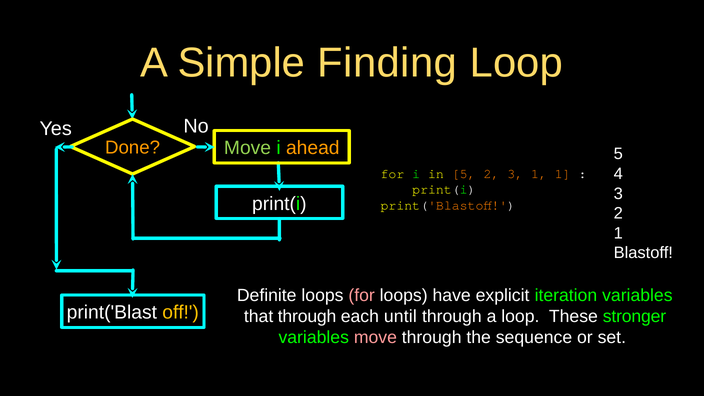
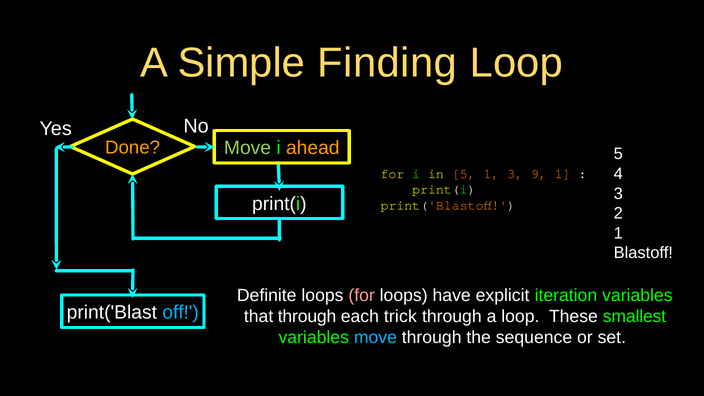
5 2: 2 -> 1 (491, 174)
3 1: 1 -> 9 (539, 174)
off colour: yellow -> light blue (181, 313)
until: until -> trick (400, 316)
stronger: stronger -> smallest (634, 316)
move colour: pink -> light blue (375, 337)
